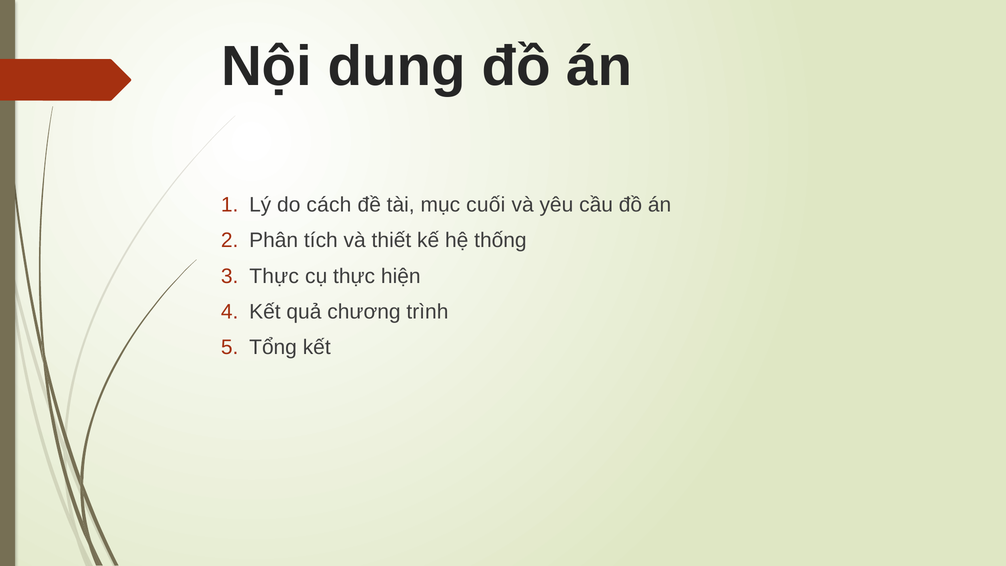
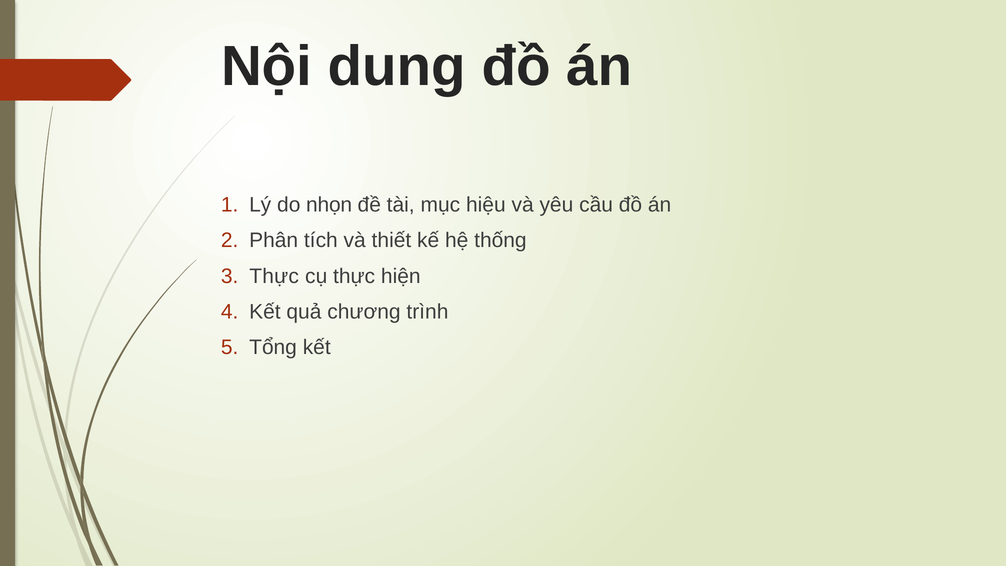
cách: cách -> nhọn (329, 205)
cuối: cuối -> hiệu (486, 205)
